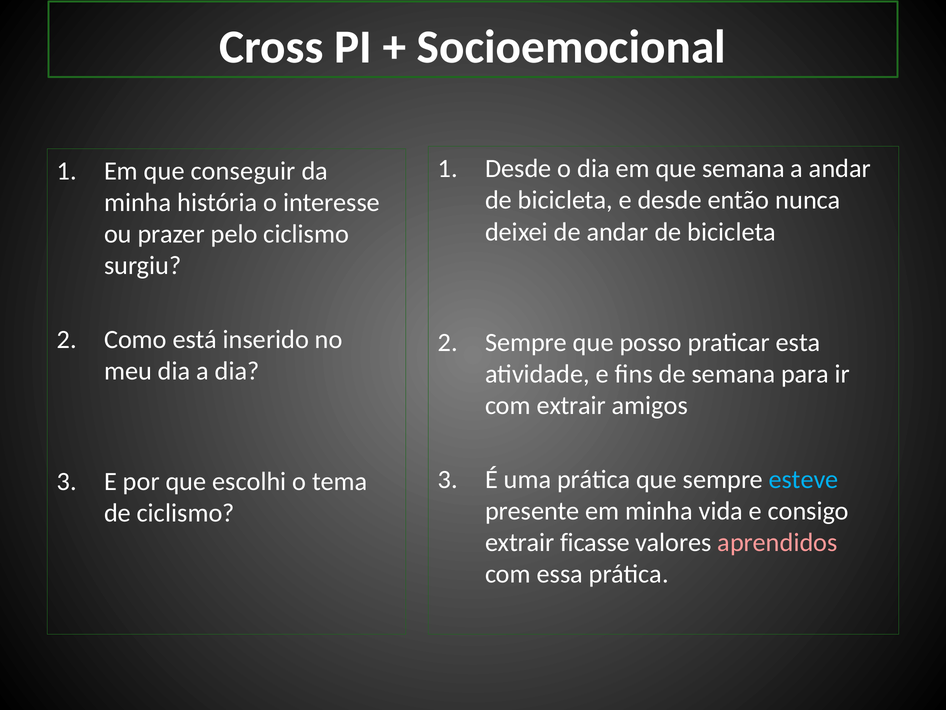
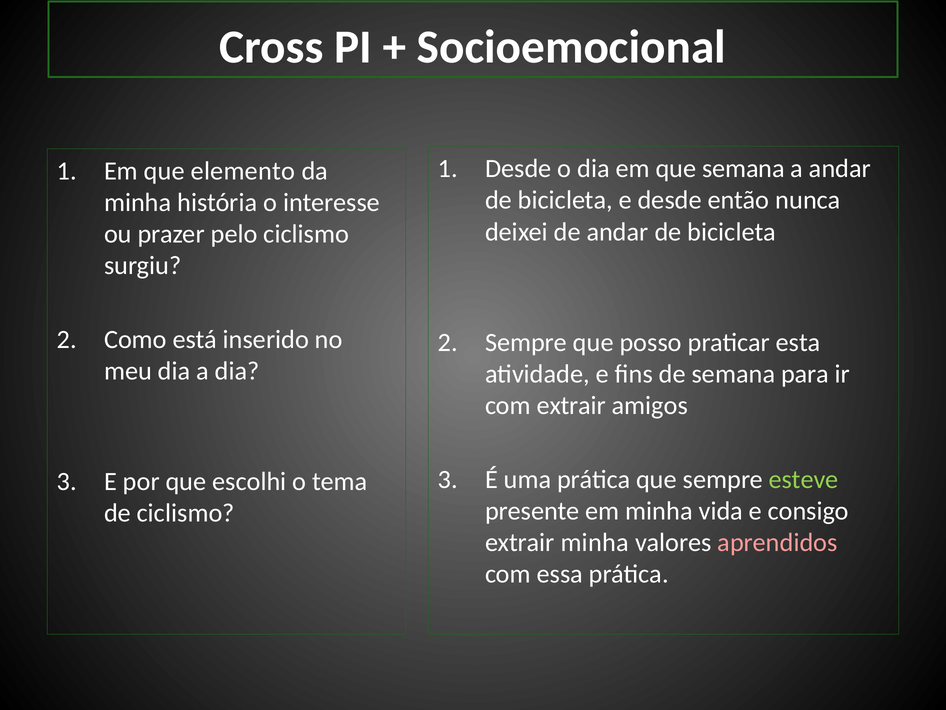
conseguir: conseguir -> elemento (243, 171)
esteve colour: light blue -> light green (804, 479)
extrair ficasse: ficasse -> minha (595, 542)
